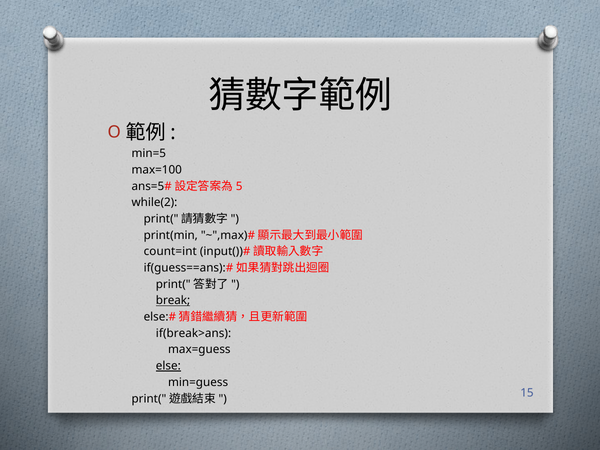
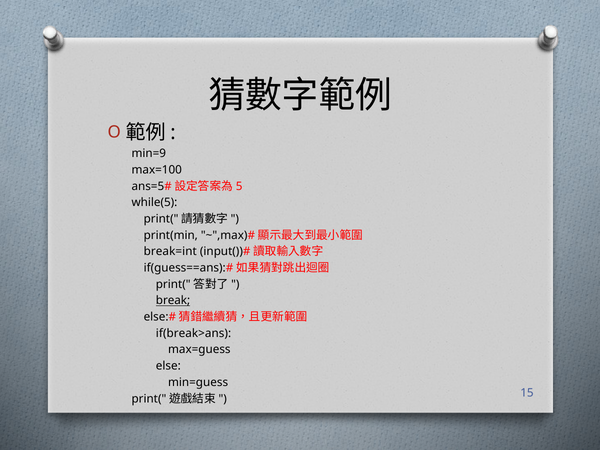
min=5: min=5 -> min=9 (149, 153)
while(2: while(2 -> while(5 (154, 203)
count=int: count=int -> break=int (170, 252)
else underline: present -> none (168, 366)
